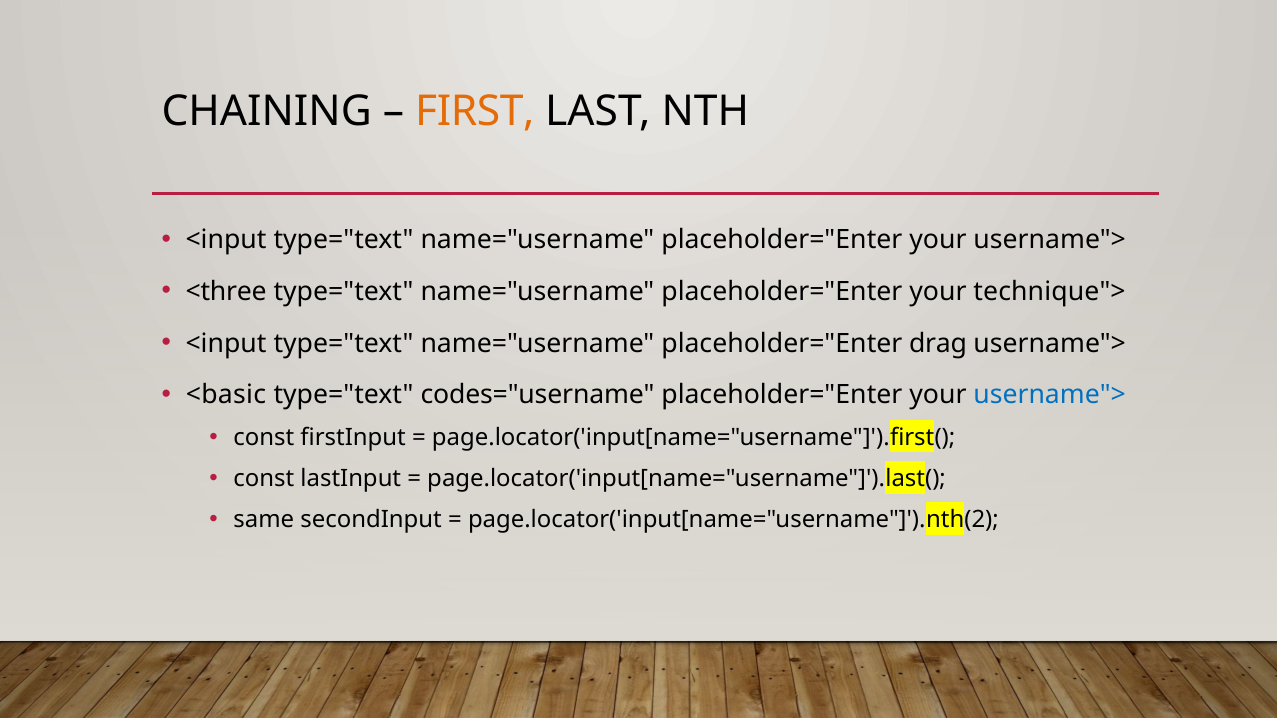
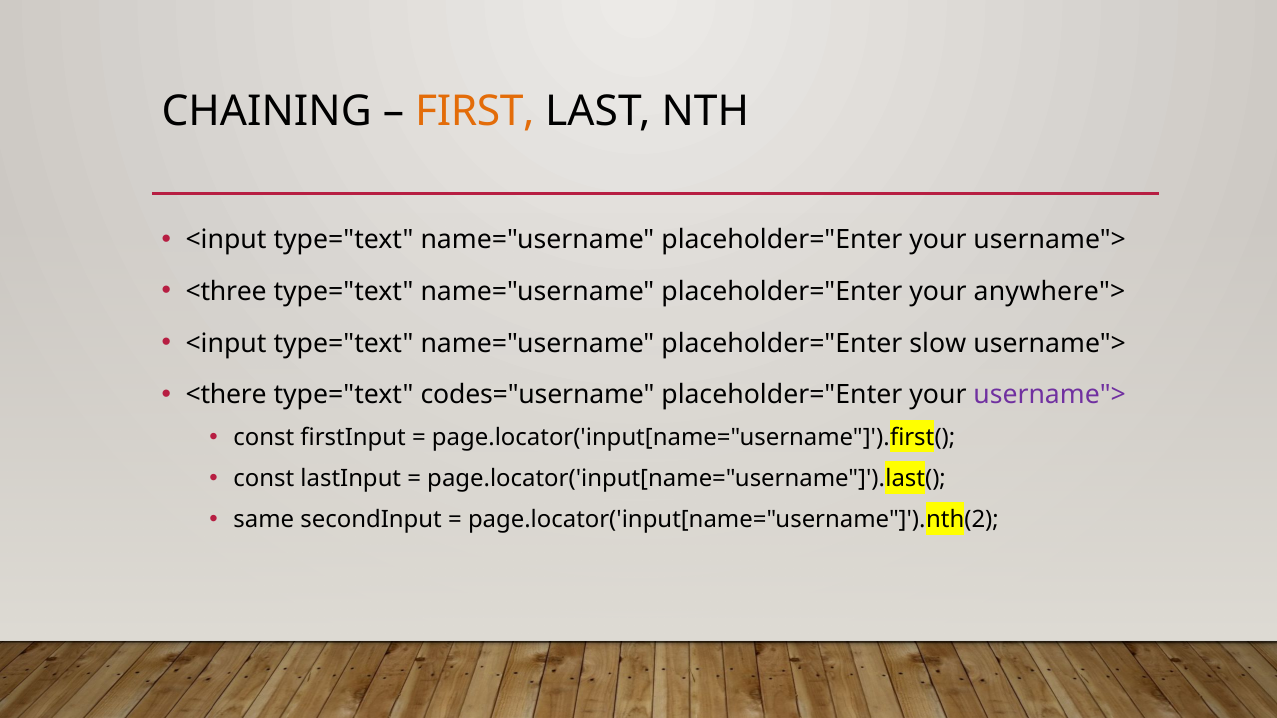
technique">: technique"> -> anywhere"> (1049, 292)
drag: drag -> slow (938, 343)
<basic: <basic -> <there (226, 395)
username"> colour: blue -> purple (1050, 395)
